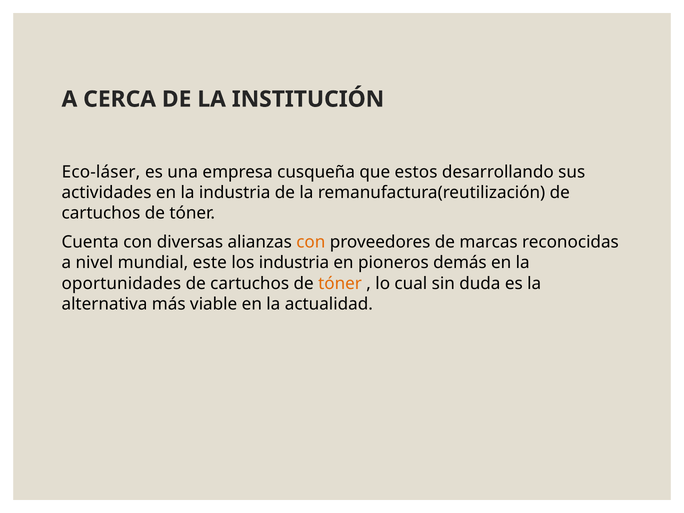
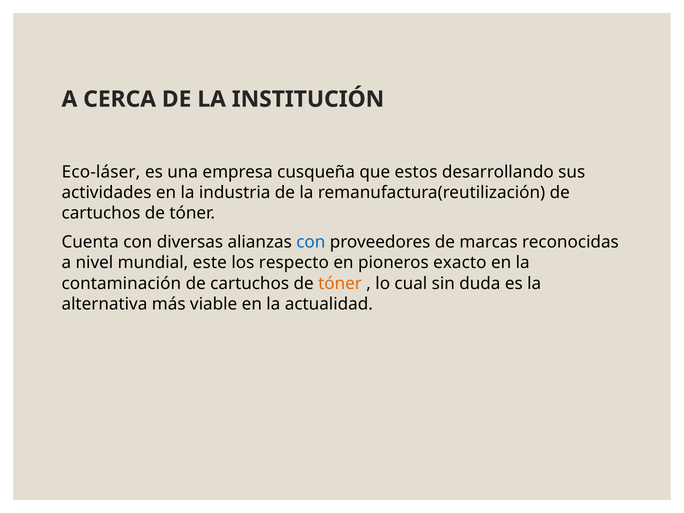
con colour: orange -> blue (311, 242)
los industria: industria -> respecto (294, 263)
demás: demás -> exacto (460, 263)
oportunidades: oportunidades -> contaminación (121, 283)
